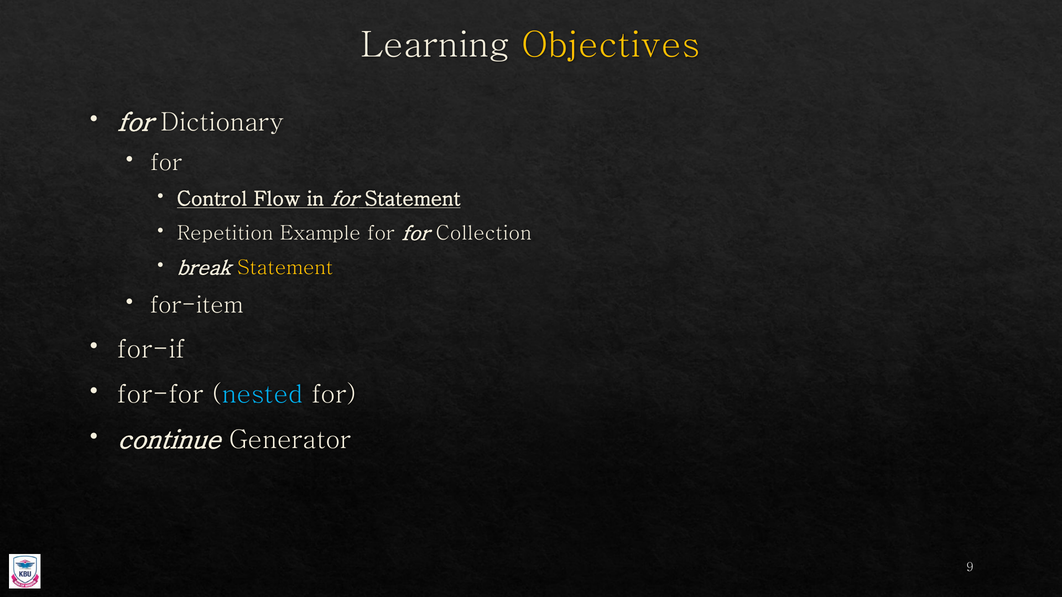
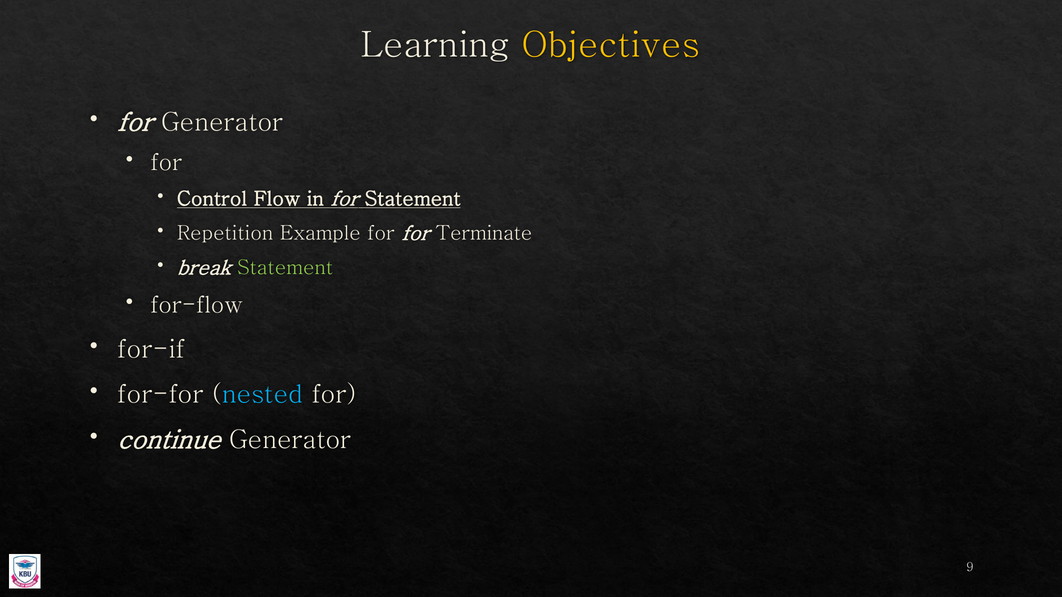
for Dictionary: Dictionary -> Generator (222, 122)
Collection: Collection -> Terminate (484, 233)
Statement colour: yellow -> light green (285, 268)
for-item: for-item -> for-flow (197, 305)
